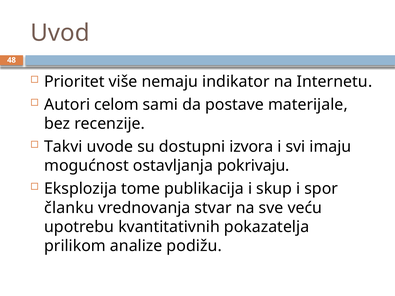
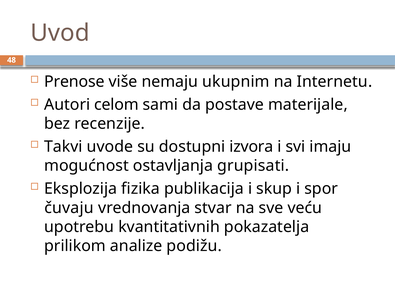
Prioritet: Prioritet -> Prenose (74, 82)
indikator: indikator -> ukupnim (236, 82)
pokrivaju: pokrivaju -> grupisati (253, 166)
tome: tome -> fizika (141, 189)
članku: članku -> čuvaju (69, 208)
